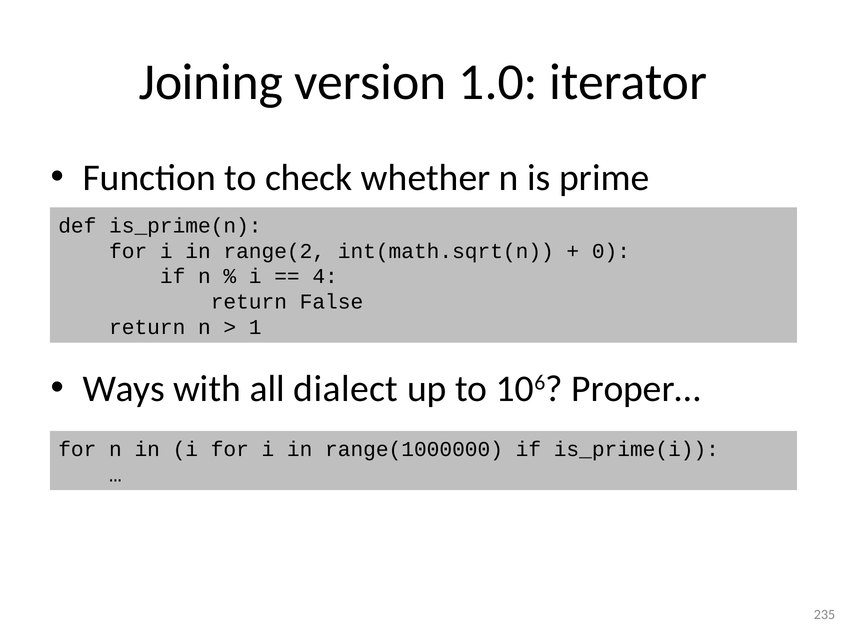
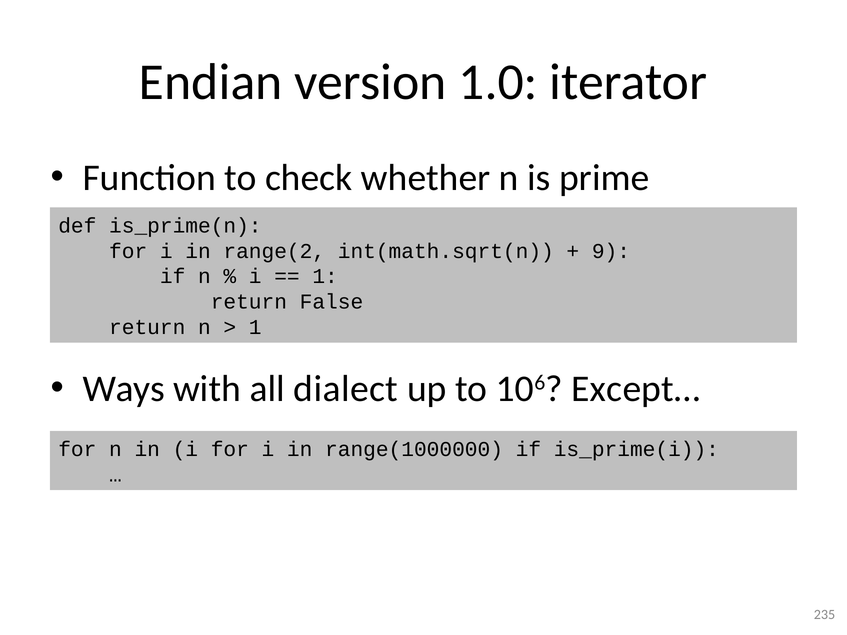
Joining: Joining -> Endian (211, 82)
0: 0 -> 9 (611, 251)
4: 4 -> 1 (325, 277)
Proper…: Proper… -> Except… (636, 389)
